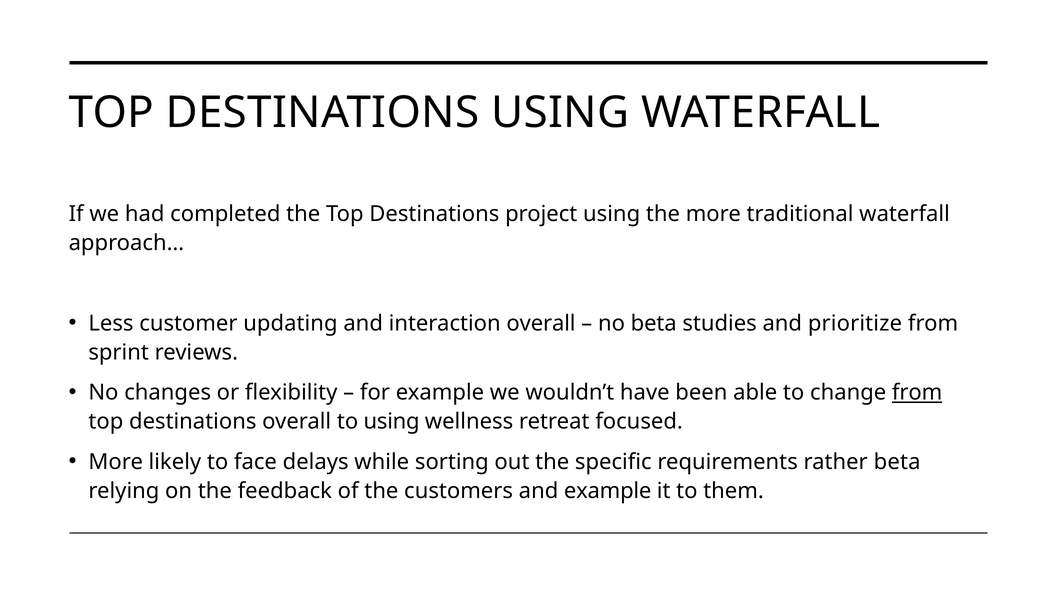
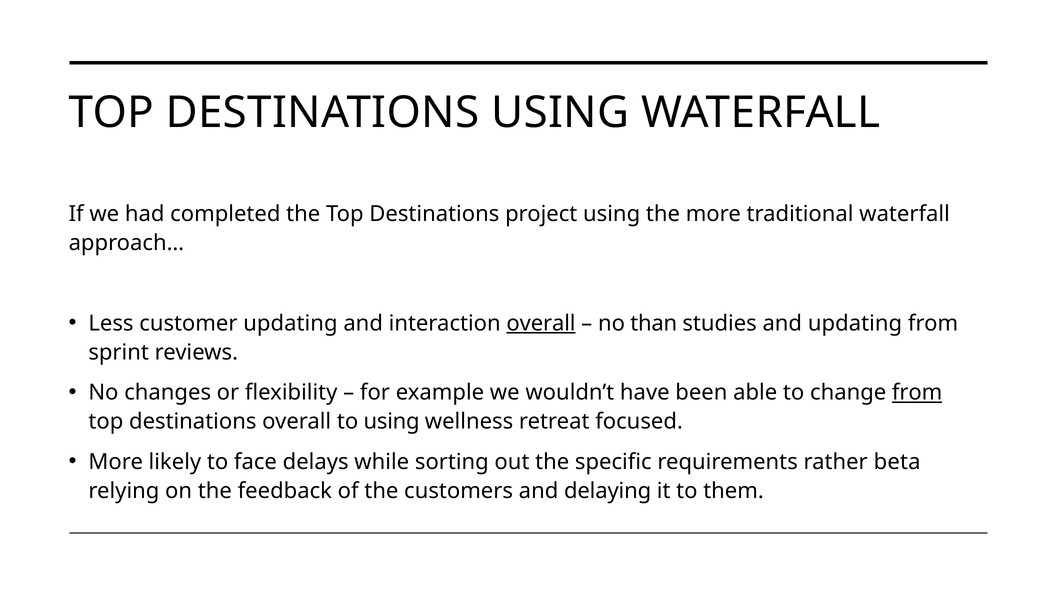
overall underline: none -> present (541, 323)
no beta: beta -> than (654, 323)
and prioritize: prioritize -> updating (855, 323)
and example: example -> delaying (608, 491)
